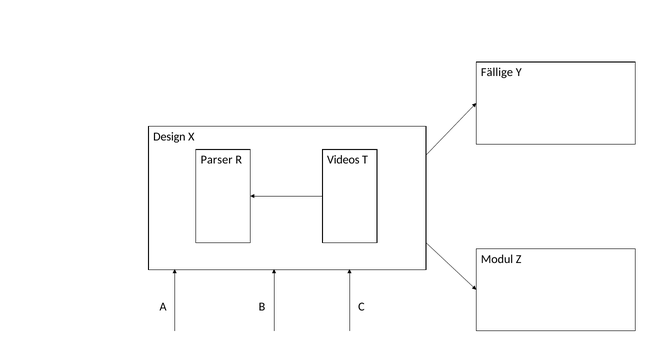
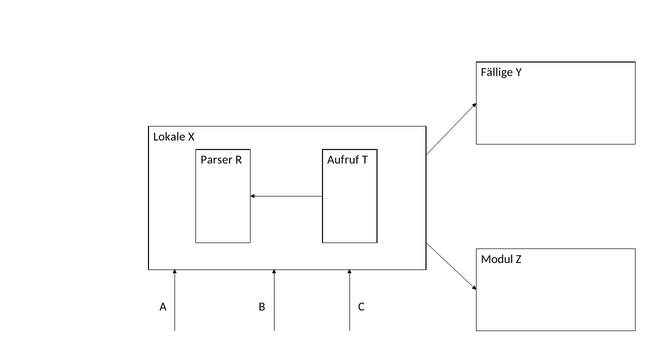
Design: Design -> Lokale (169, 137)
Videos: Videos -> Aufruf (343, 160)
